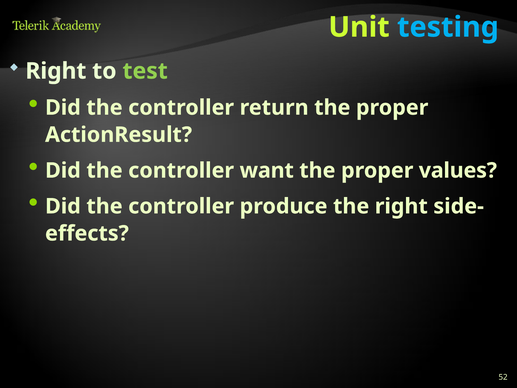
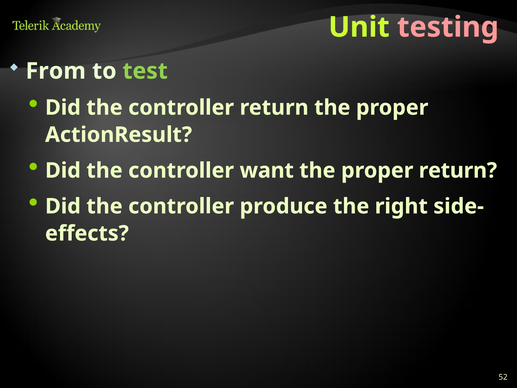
testing colour: light blue -> pink (448, 27)
Right: Right -> From (56, 71)
proper values: values -> return (458, 170)
